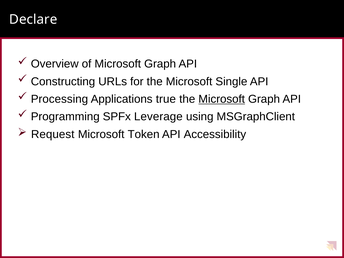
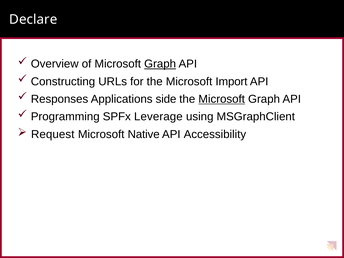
Graph underline: none -> present (160, 64)
Single: Single -> Import (231, 81)
Processing: Processing -> Responses (60, 99)
true: true -> side (166, 99)
Token: Token -> Native (144, 134)
